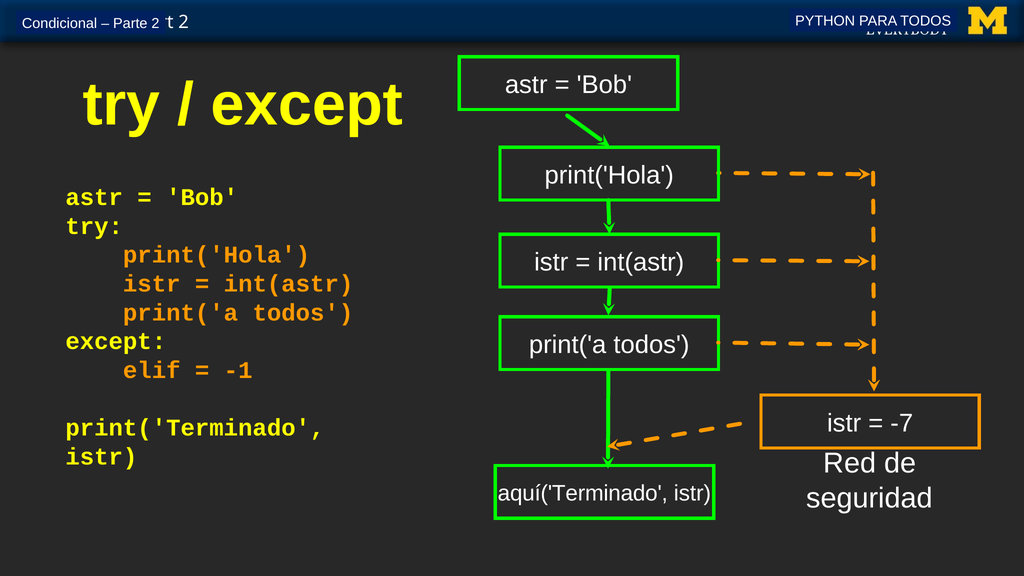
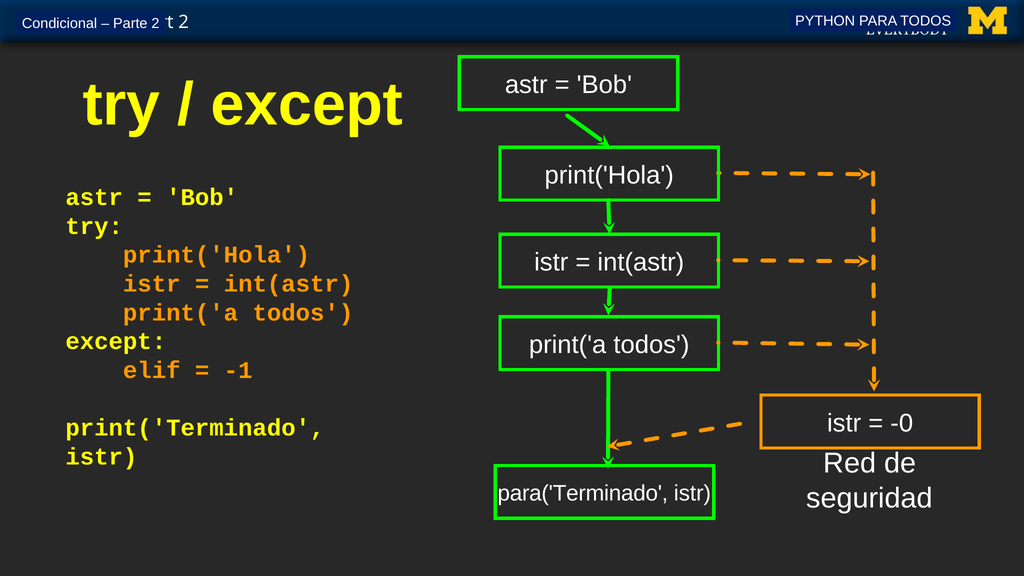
-7: -7 -> -0 (902, 423)
aquí('Terminado: aquí('Terminado -> para('Terminado (583, 494)
